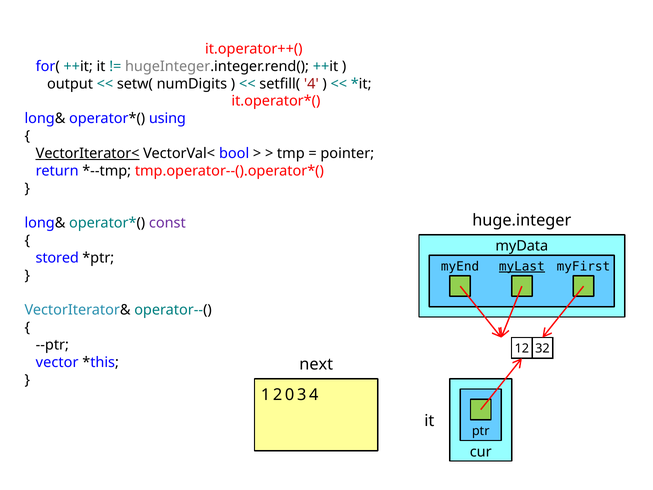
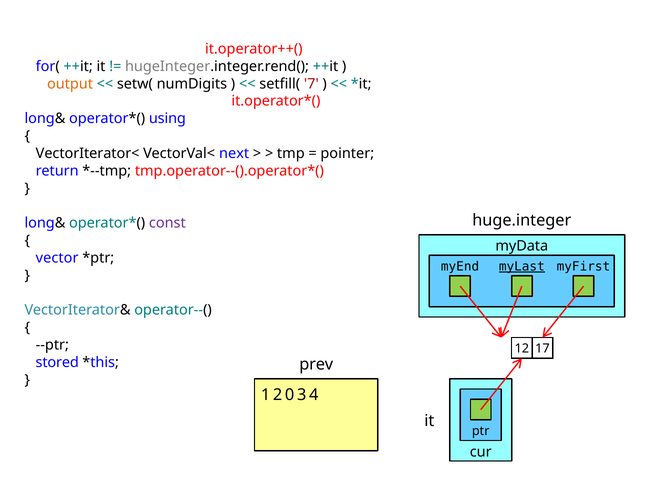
output colour: black -> orange (70, 84)
4: 4 -> 7 (311, 84)
VectorIterator< underline: present -> none (88, 153)
bool: bool -> next (234, 153)
stored: stored -> vector (57, 258)
32: 32 -> 17 (542, 348)
vector: vector -> stored (57, 362)
next: next -> prev (316, 364)
